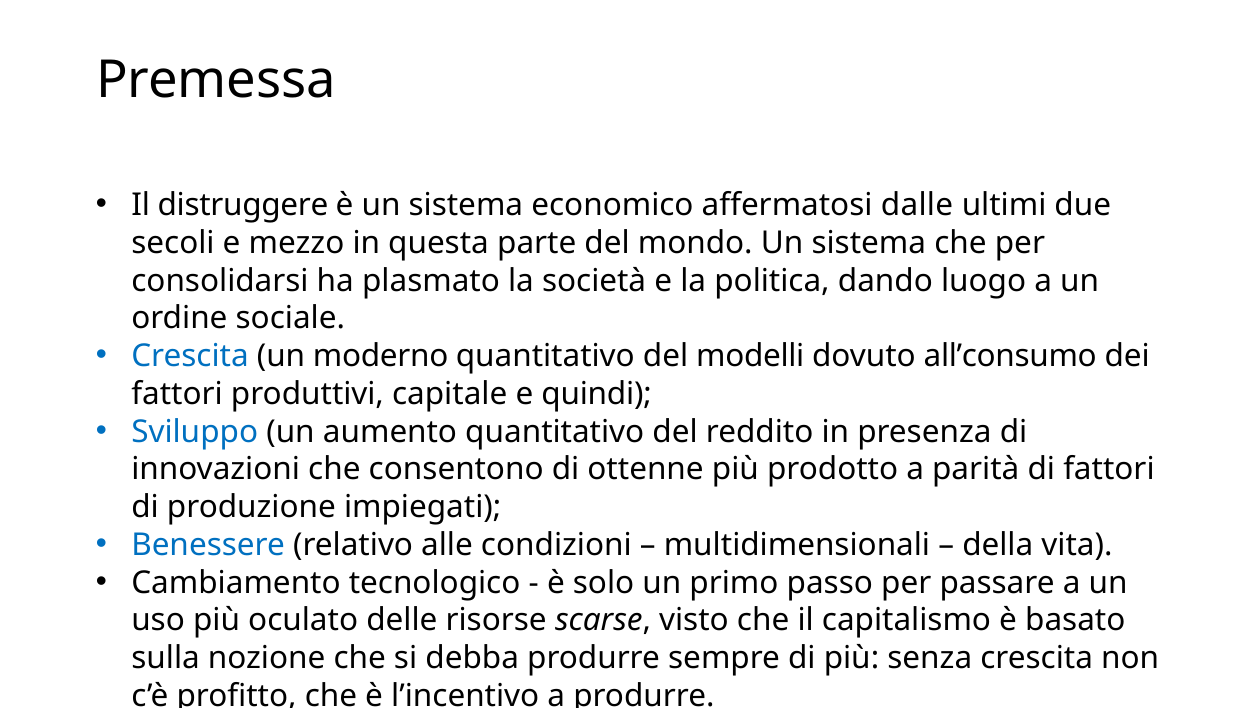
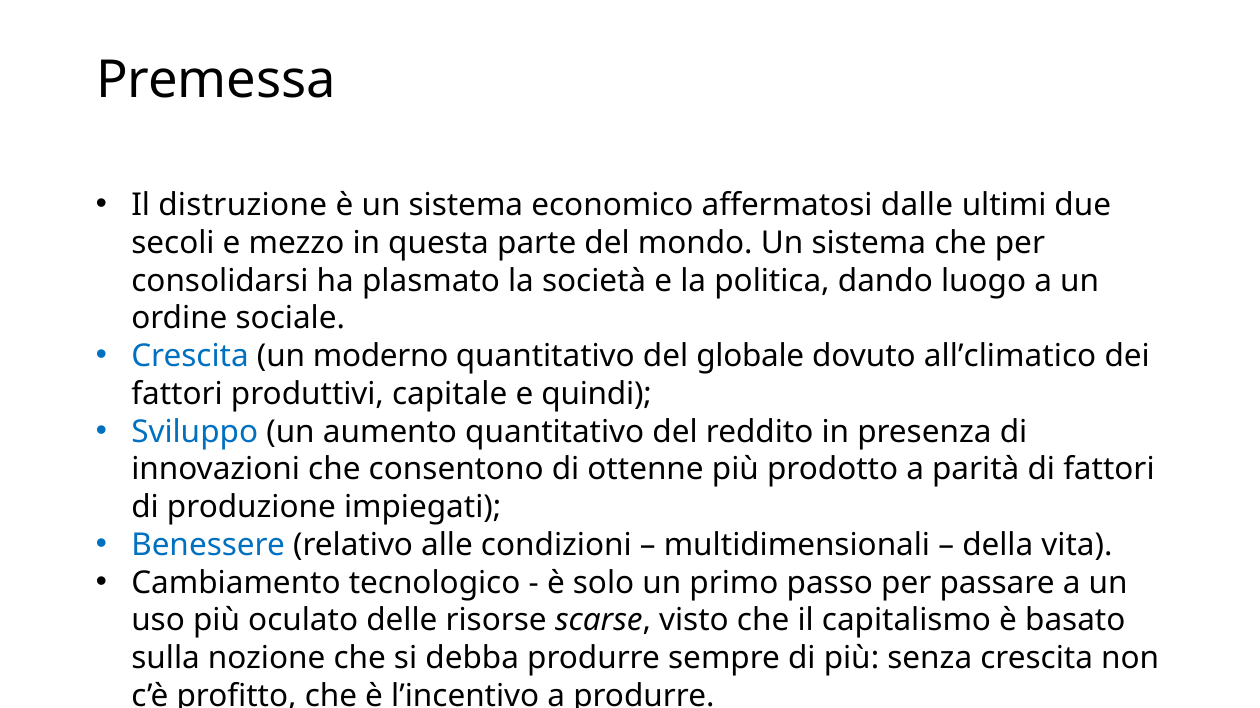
distruggere: distruggere -> distruzione (243, 205)
modelli: modelli -> globale (750, 357)
all’consumo: all’consumo -> all’climatico (1010, 357)
